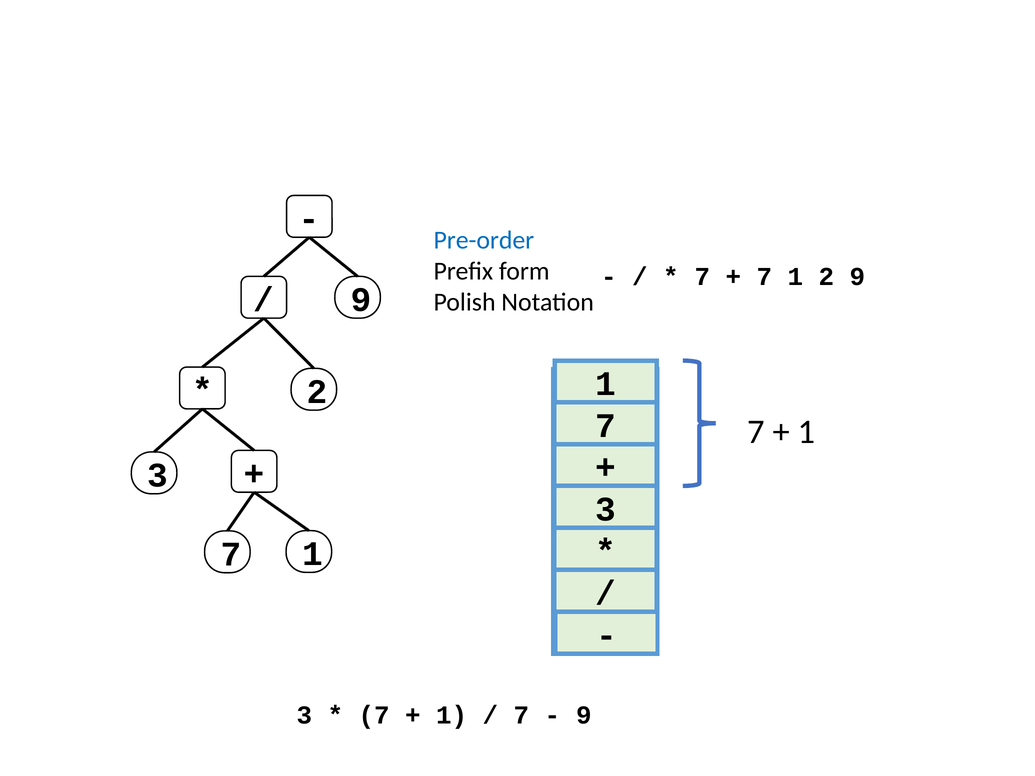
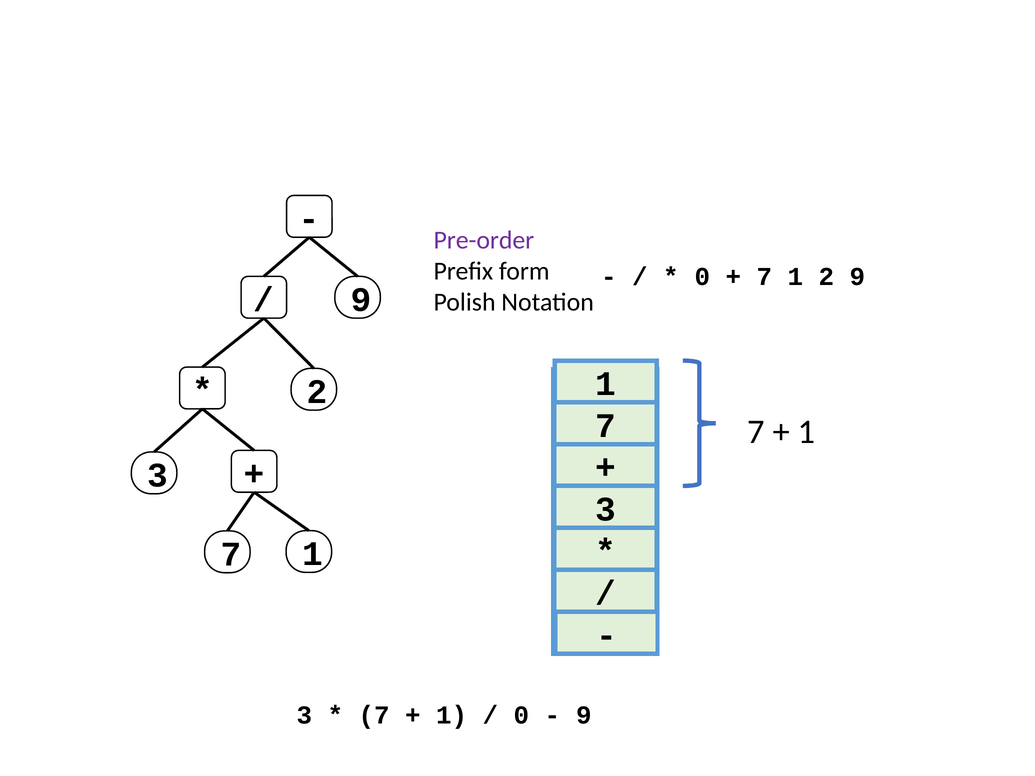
Pre-order colour: blue -> purple (484, 240)
7: 7 -> 0 (702, 277)
7: 7 -> 0 (522, 716)
